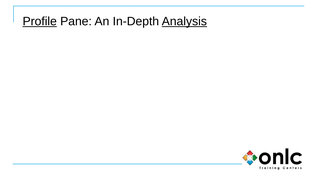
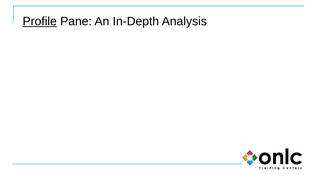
Analysis underline: present -> none (184, 21)
